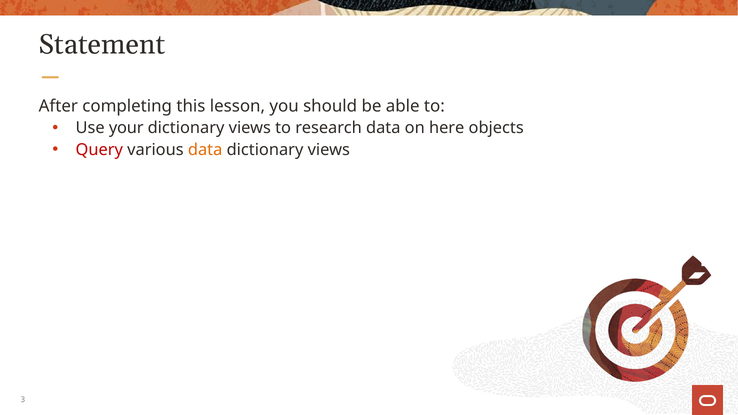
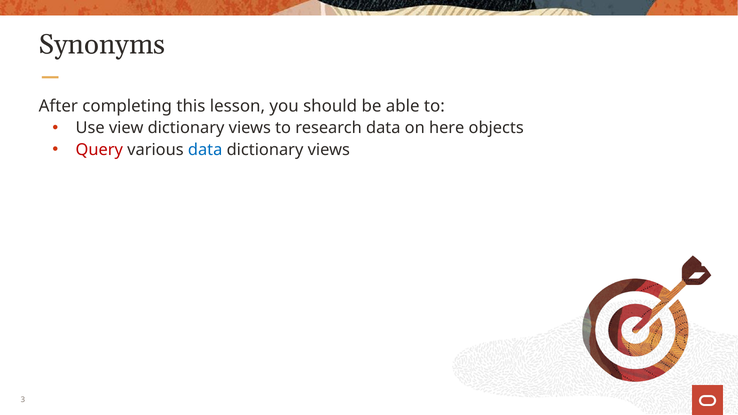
Statement: Statement -> Synonyms (102, 44)
your: your -> view (126, 128)
data colour: orange -> blue (205, 150)
